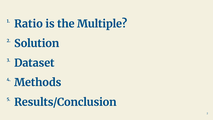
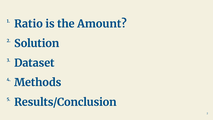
Multiple: Multiple -> Amount (102, 24)
